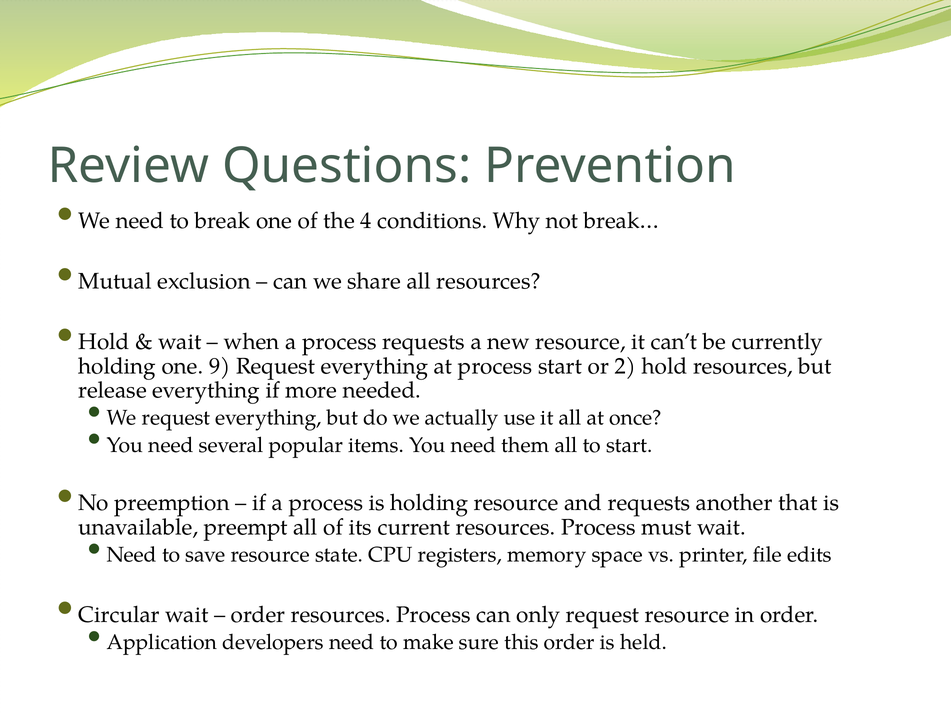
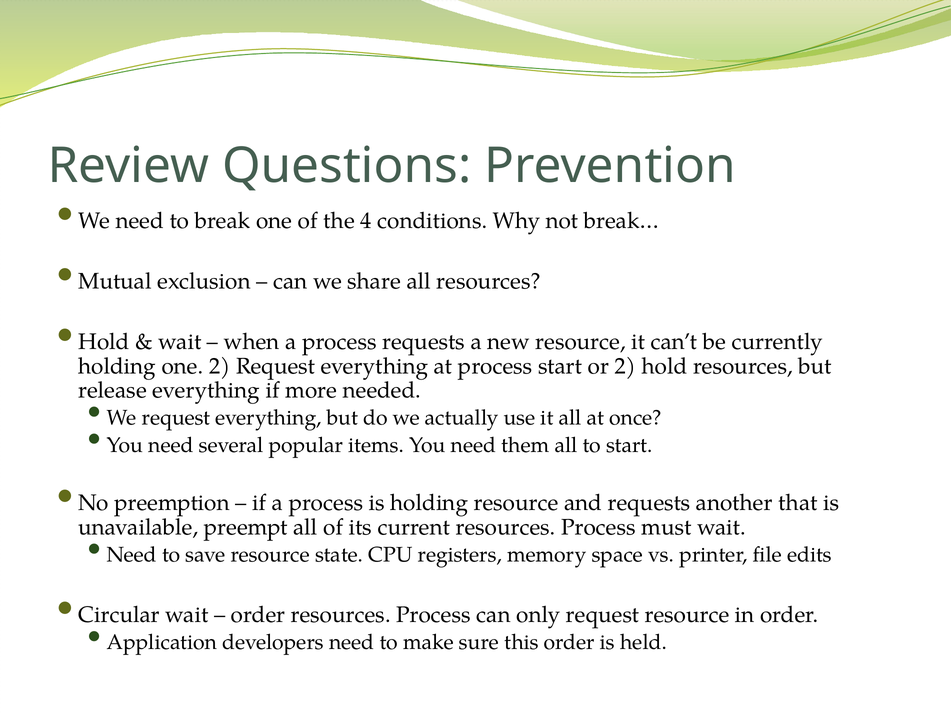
one 9: 9 -> 2 (220, 366)
